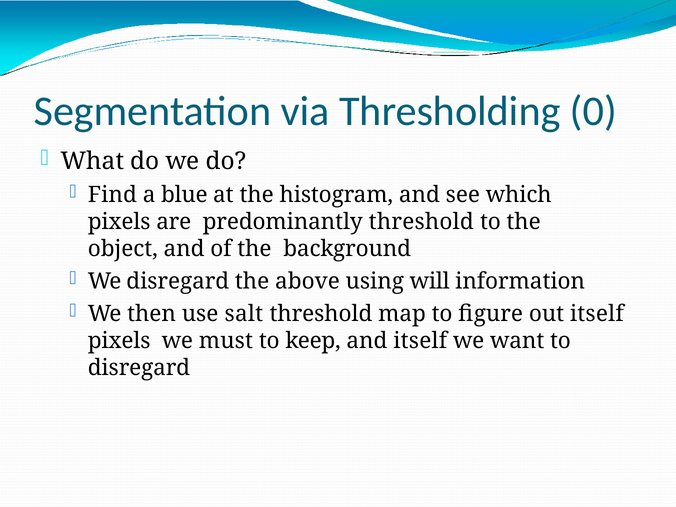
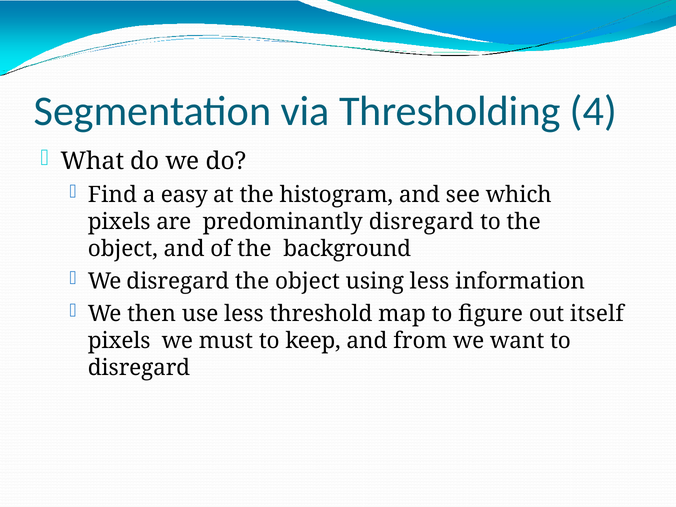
0: 0 -> 4 (593, 111)
blue: blue -> easy (184, 195)
predominantly threshold: threshold -> disregard (421, 222)
above: above -> object (307, 281)
using will: will -> less (430, 281)
use salt: salt -> less (244, 314)
and itself: itself -> from (420, 341)
